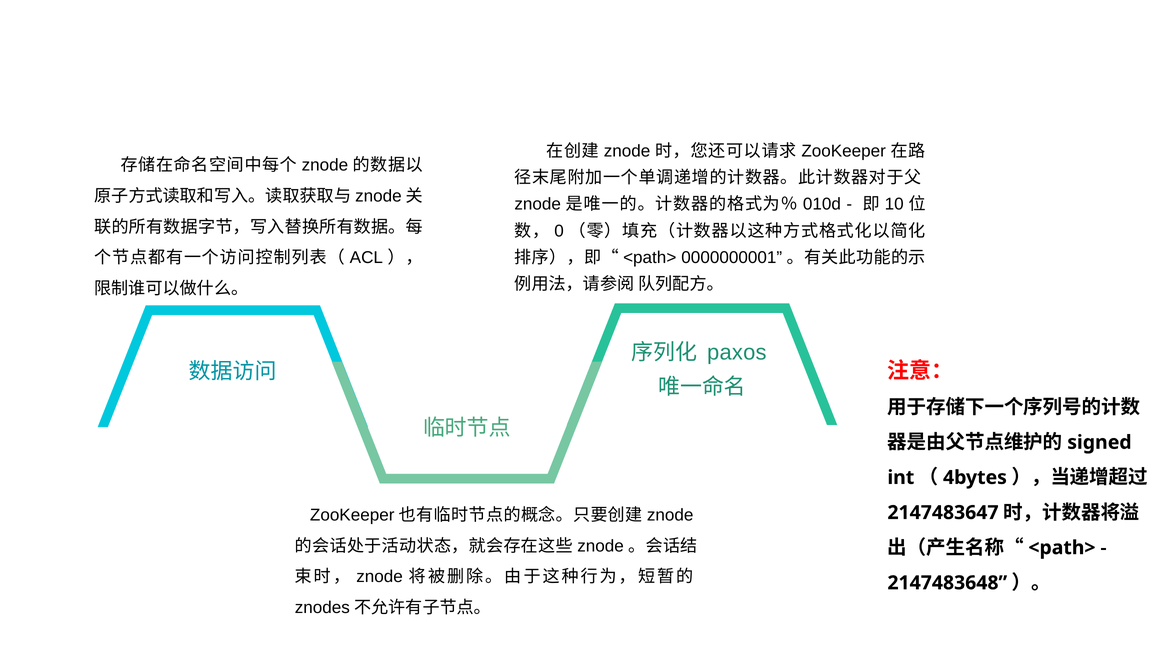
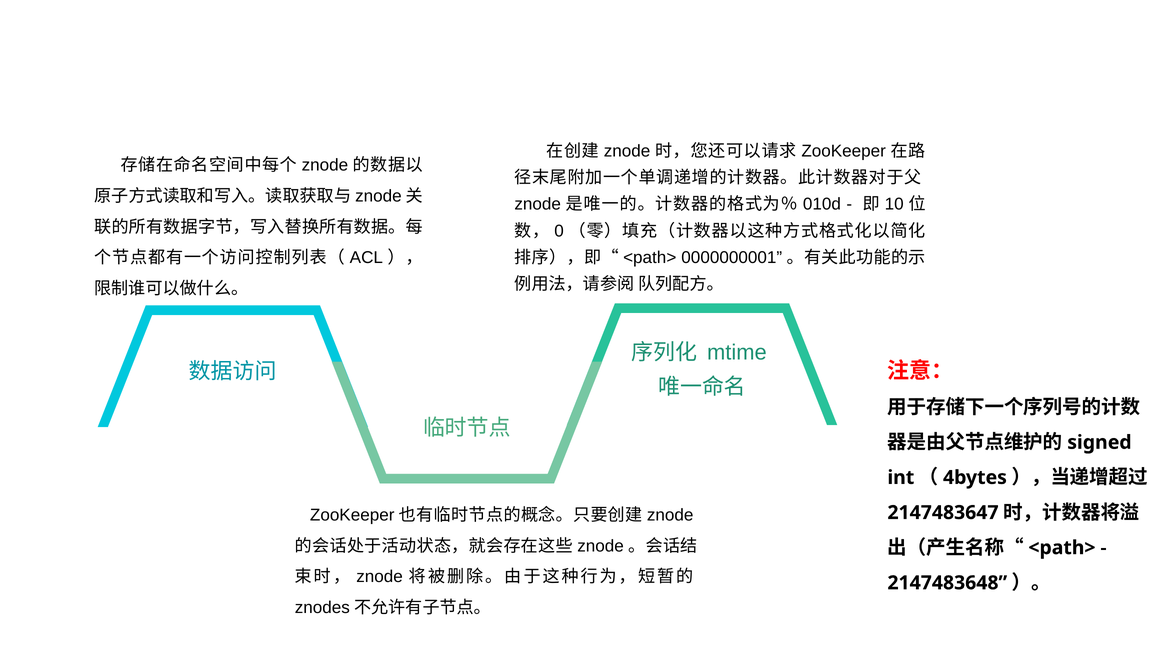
paxos: paxos -> mtime (737, 352)
